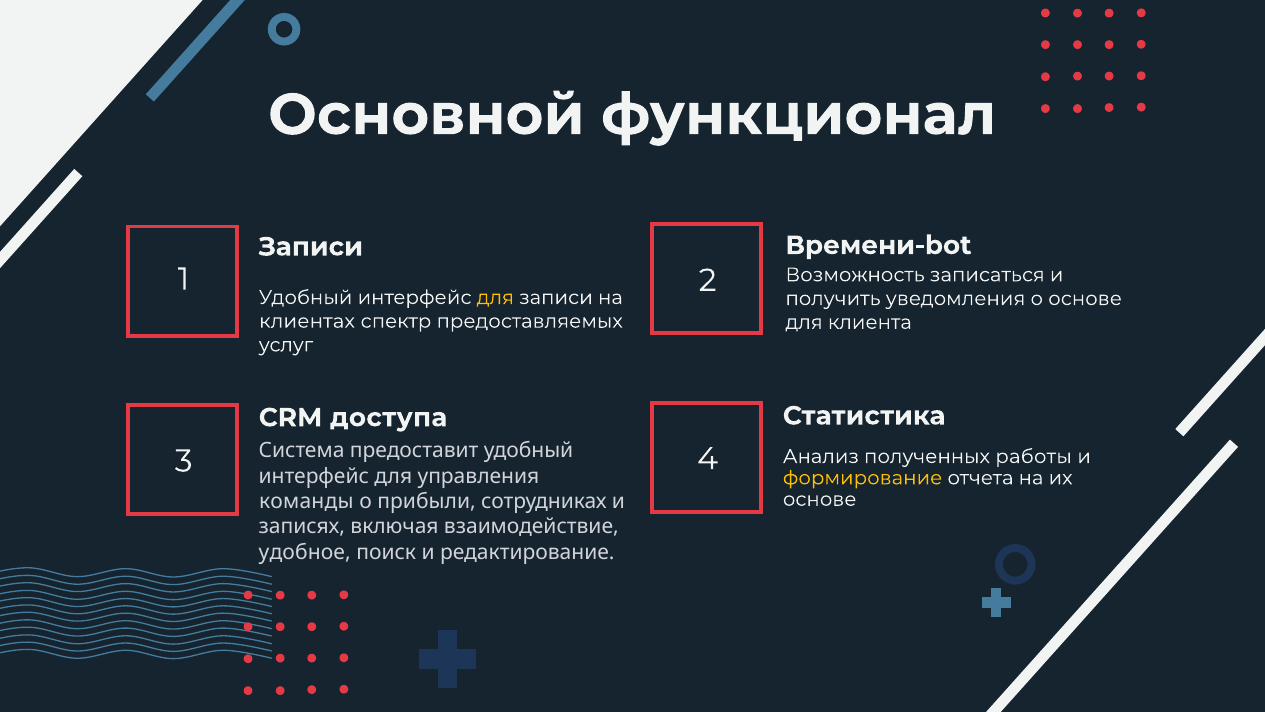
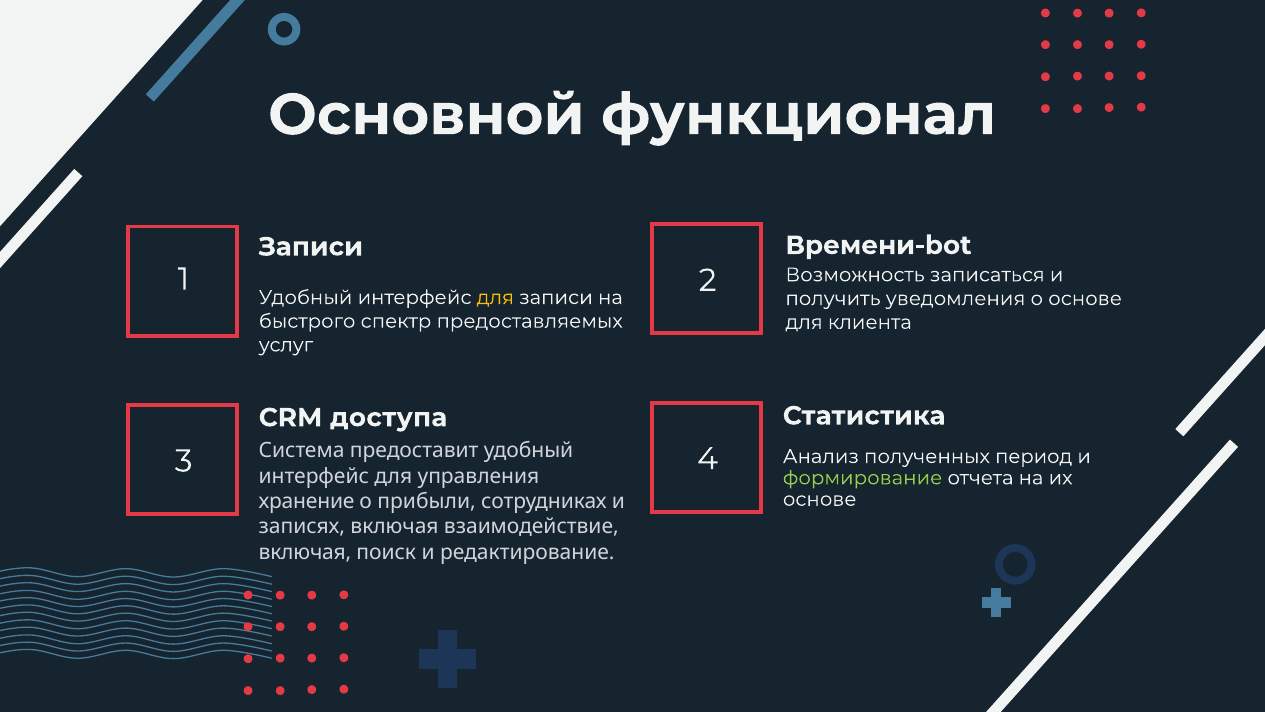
клиентах: клиентах -> быстрого (307, 321)
работы: работы -> период (1034, 456)
формирование colour: yellow -> light green (863, 478)
команды: команды -> хранение (307, 501)
удобное: удобное -> включая (305, 552)
